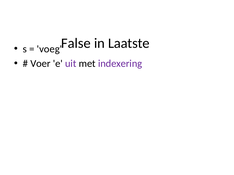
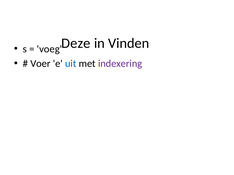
False: False -> Deze (76, 43)
Laatste: Laatste -> Vinden (129, 43)
uit colour: purple -> blue (71, 64)
